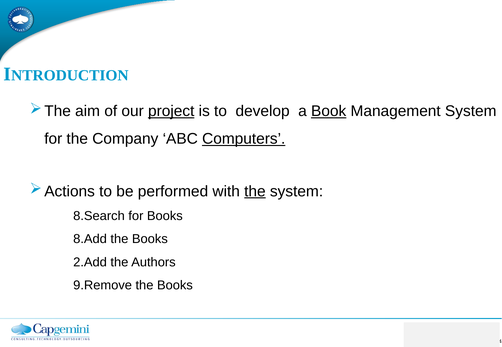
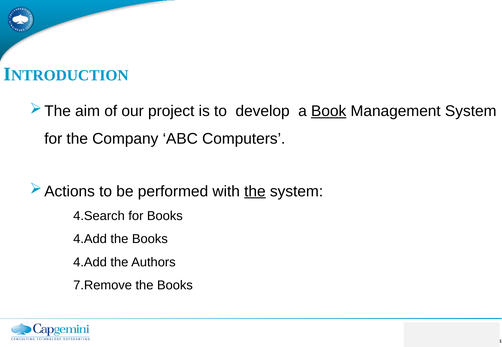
project underline: present -> none (171, 111)
Computers underline: present -> none (244, 139)
8.Search: 8.Search -> 4.Search (99, 216)
8.Add: 8.Add -> 4.Add (90, 239)
2.Add: 2.Add -> 4.Add (90, 263)
9.Remove: 9.Remove -> 7.Remove (103, 286)
